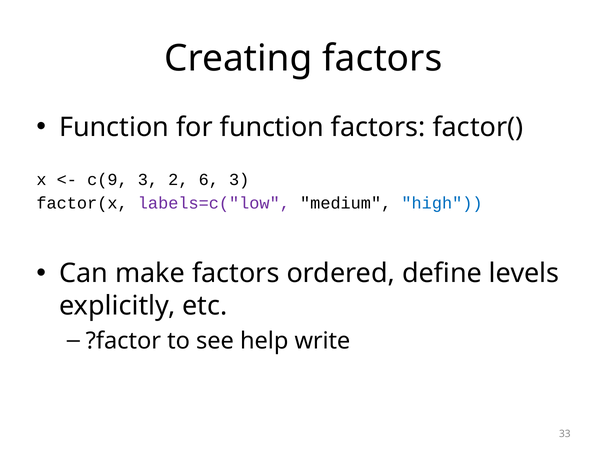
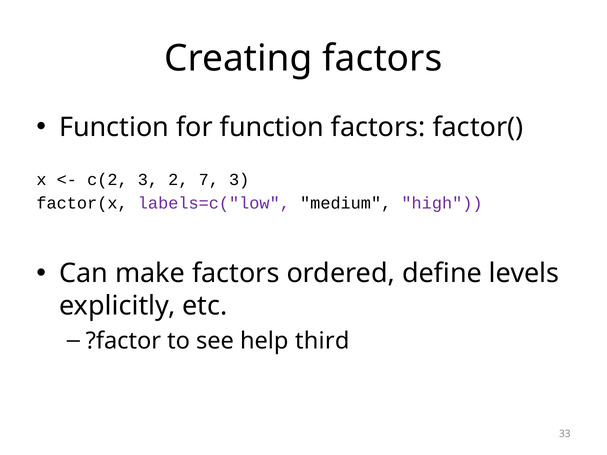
c(9: c(9 -> c(2 (107, 180)
6: 6 -> 7 (209, 180)
high colour: blue -> purple (442, 204)
write: write -> third (322, 341)
